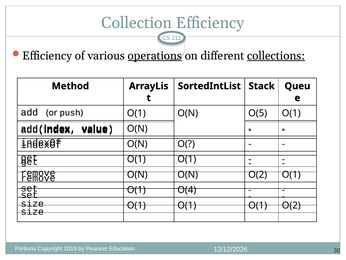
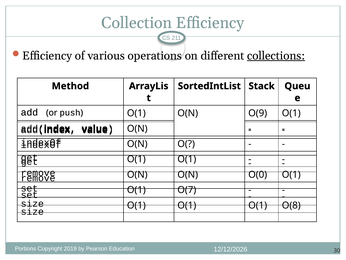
operations underline: present -> none (155, 56)
O(5: O(5 -> O(9 (258, 113)
O(N O(2: O(2 -> O(0 (258, 174)
O(4: O(4 -> O(7 (187, 190)
O(1 O(2: O(2 -> O(8 (291, 205)
